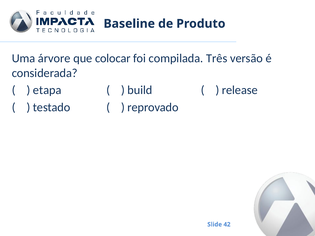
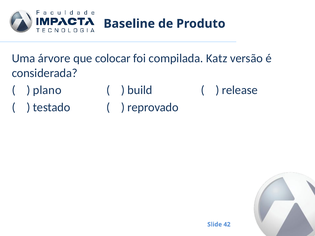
Três: Três -> Katz (217, 58)
etapa: etapa -> plano (47, 90)
